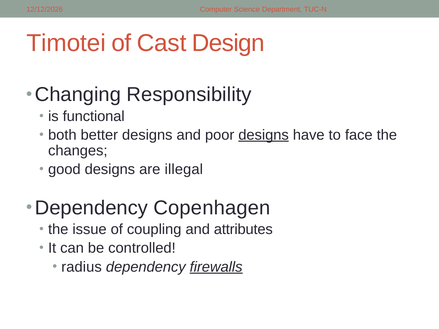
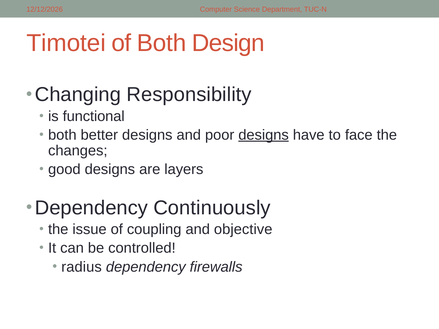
of Cast: Cast -> Both (162, 43)
illegal: illegal -> layers (184, 170)
Copenhagen: Copenhagen -> Continuously (212, 208)
attributes: attributes -> objective (243, 230)
firewalls underline: present -> none (216, 267)
